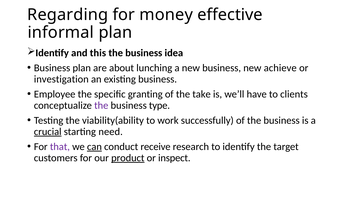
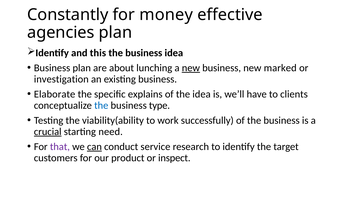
Regarding: Regarding -> Constantly (68, 15)
informal: informal -> agencies (61, 32)
new underline: none -> present (191, 68)
achieve: achieve -> marked (280, 68)
Employee: Employee -> Elaborate (55, 94)
granting: granting -> explains (145, 94)
the take: take -> idea (202, 94)
the colour: purple -> blue (101, 105)
receive: receive -> service (155, 147)
product underline: present -> none (128, 158)
